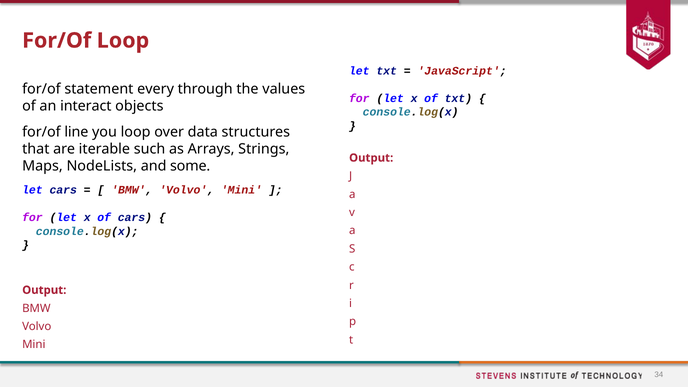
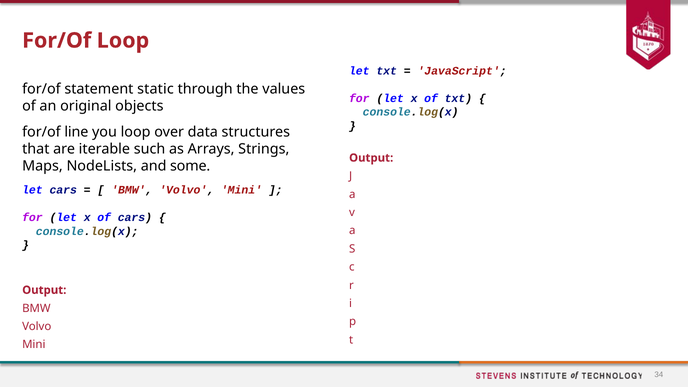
every: every -> static (156, 89)
interact: interact -> original (86, 106)
